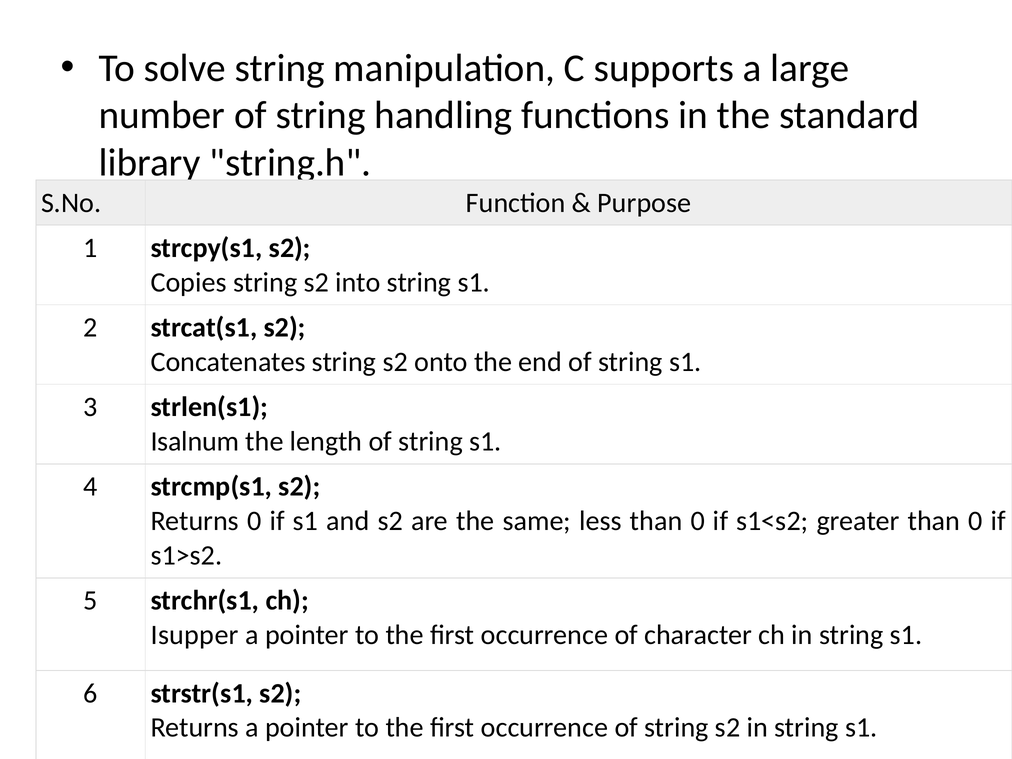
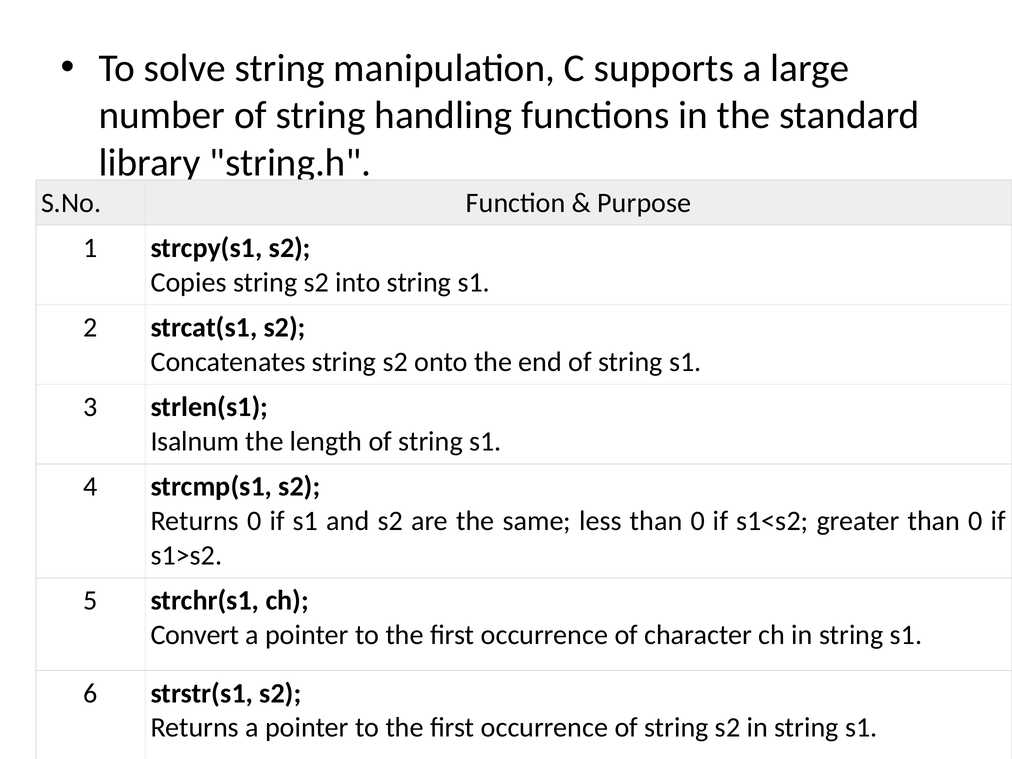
Isupper: Isupper -> Convert (195, 635)
